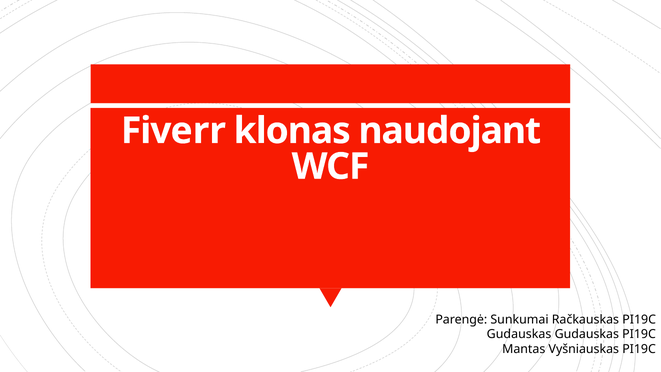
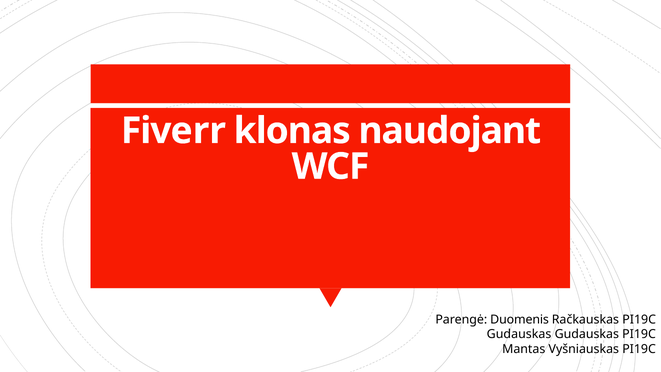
Sunkumai: Sunkumai -> Duomenis (520, 319)
